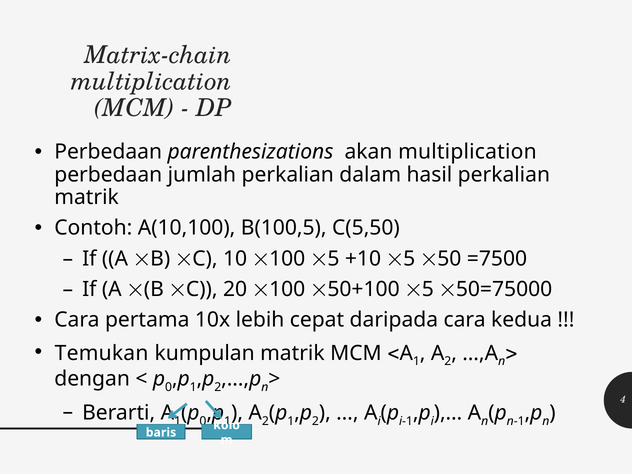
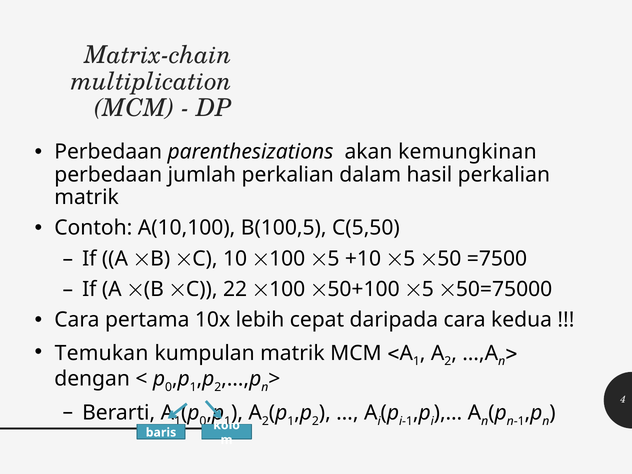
akan multiplication: multiplication -> kemungkinan (467, 152)
20: 20 -> 22 (235, 289)
